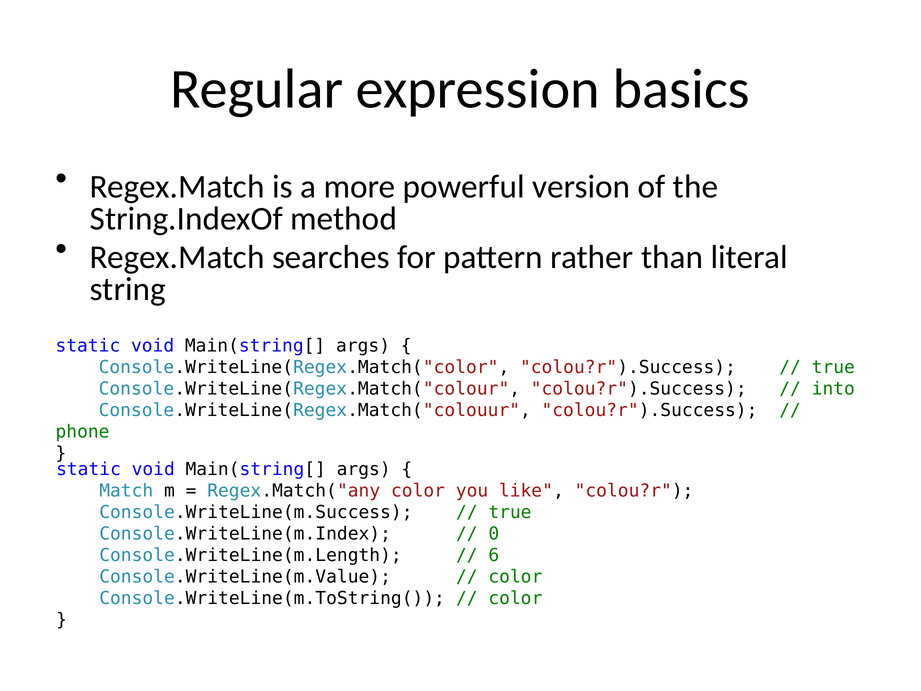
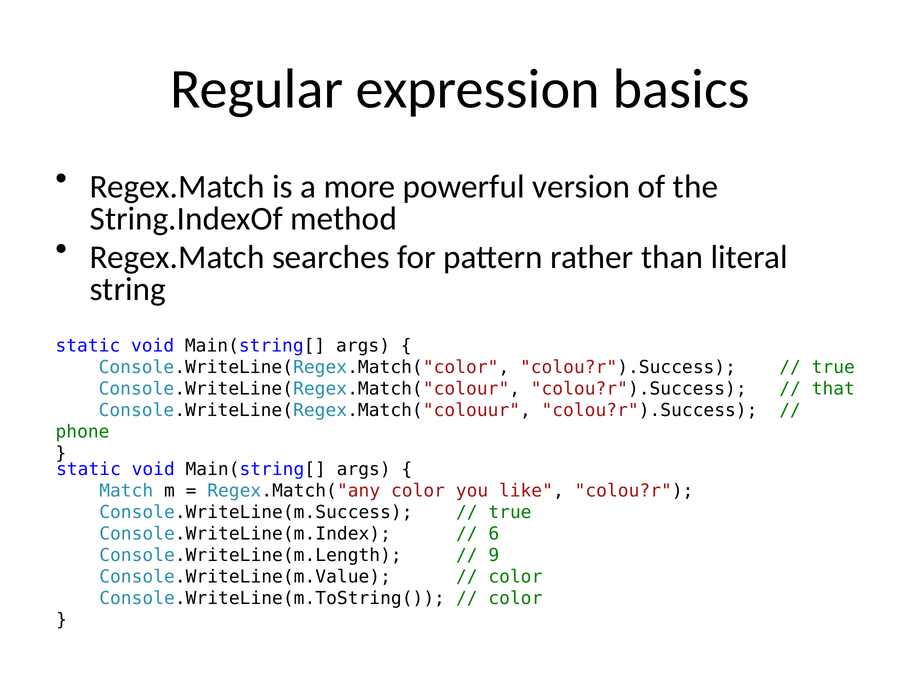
into: into -> that (833, 389)
0: 0 -> 6 (494, 534)
6: 6 -> 9 (494, 555)
